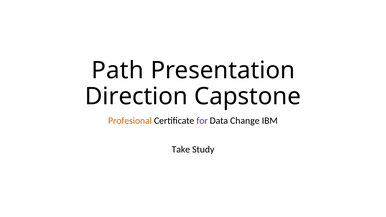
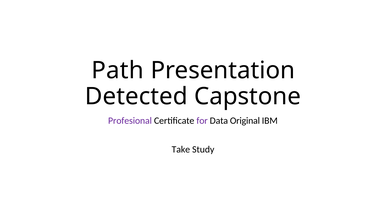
Direction: Direction -> Detected (136, 96)
Profesional colour: orange -> purple (130, 121)
Change: Change -> Original (245, 121)
